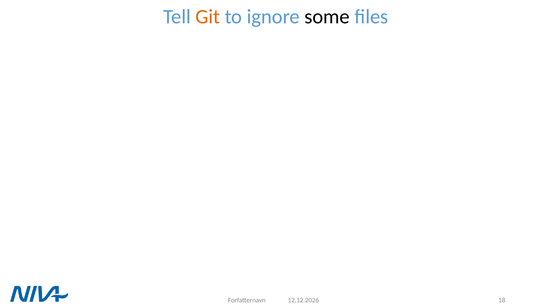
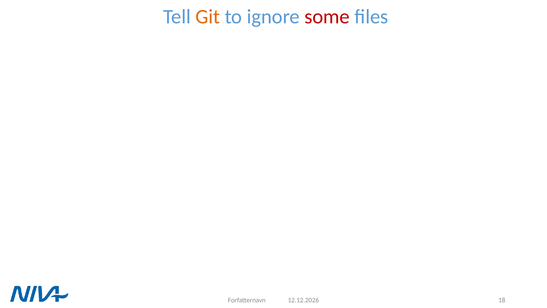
some colour: black -> red (327, 17)
